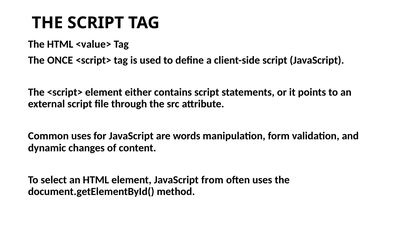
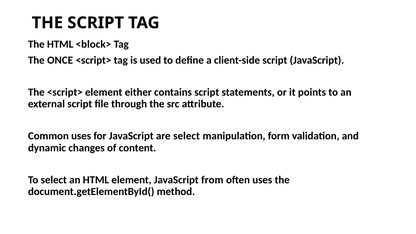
<value>: <value> -> <block> (93, 44)
are words: words -> select (187, 136)
